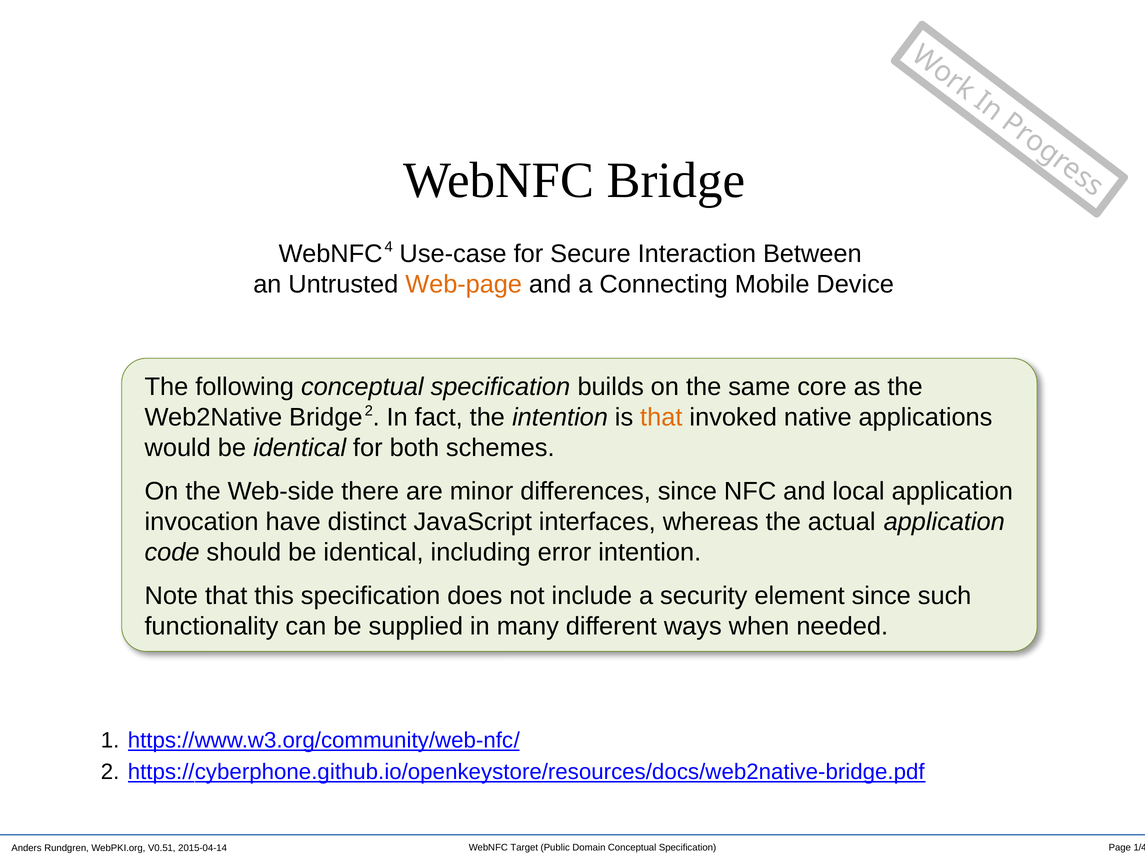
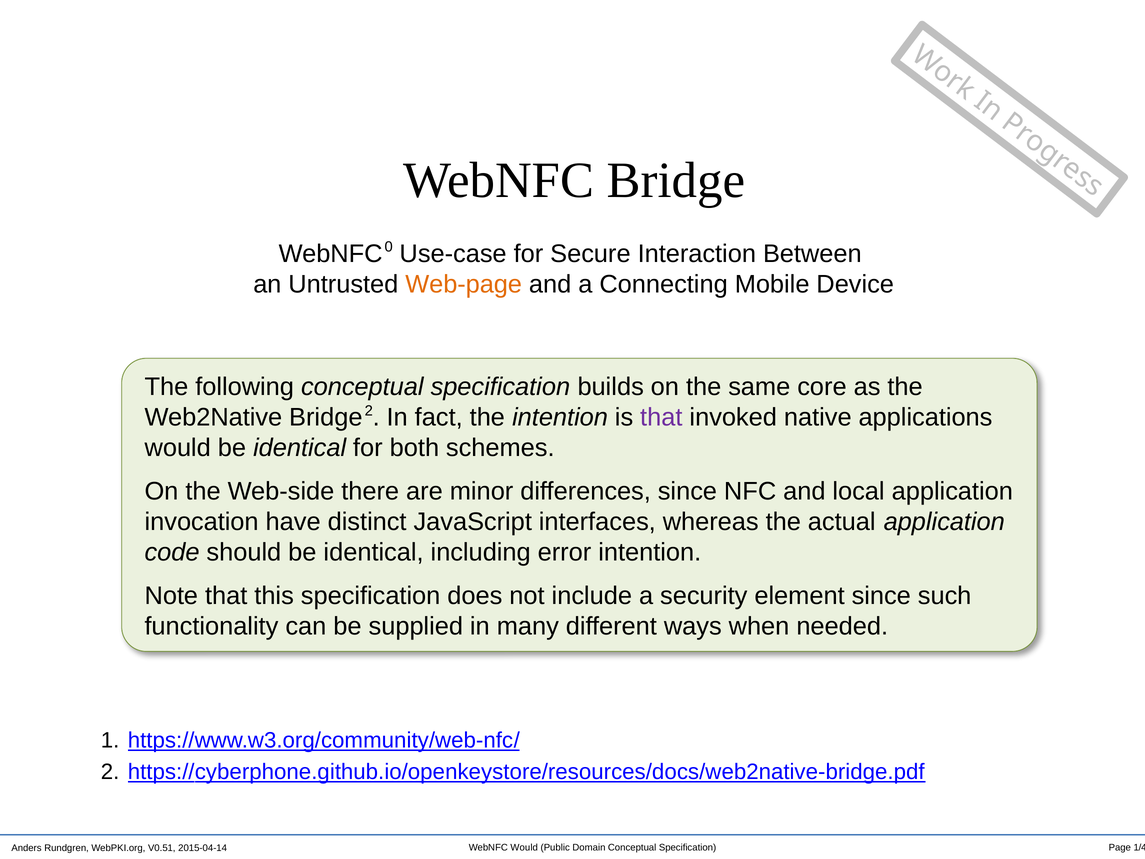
4: 4 -> 0 (389, 247)
that colour: orange -> purple (661, 417)
WebNFC Target: Target -> Would (524, 847)
